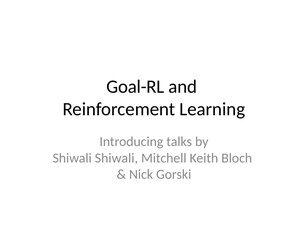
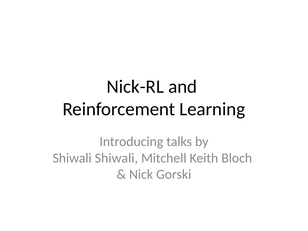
Goal-RL: Goal-RL -> Nick-RL (135, 87)
